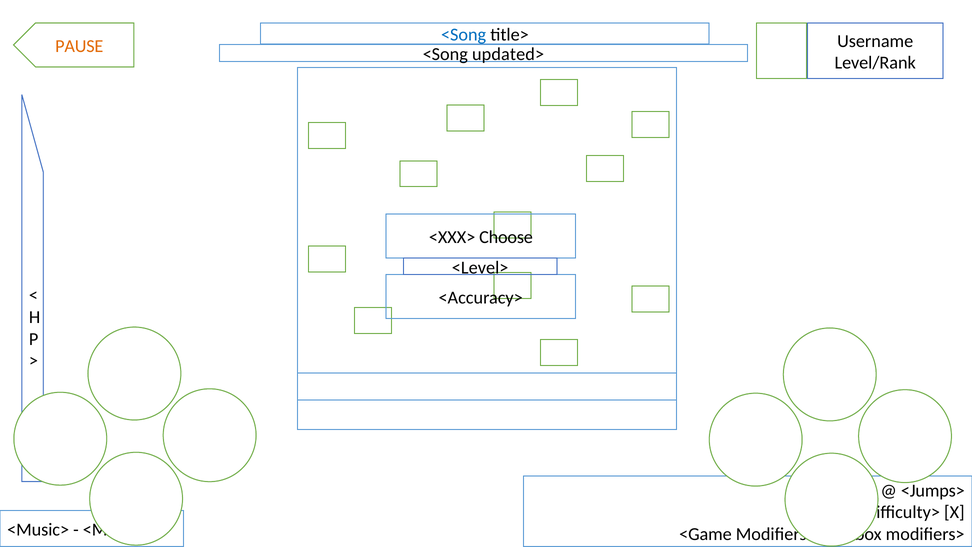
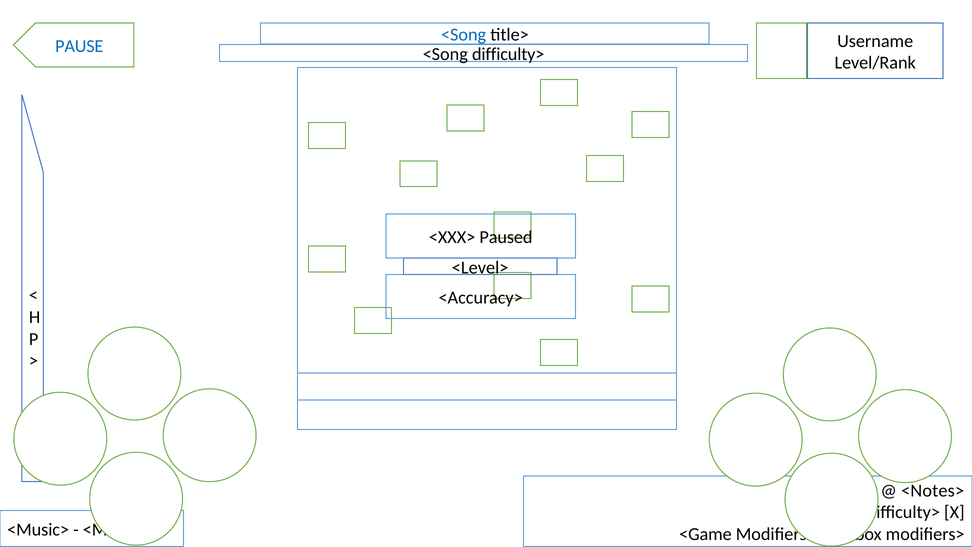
PAUSE colour: orange -> blue (79, 46)
updated>: updated> -> difficulty> (508, 54)
Choose: Choose -> Paused (506, 237)
<Jumps>: <Jumps> -> <Notes> (933, 490)
